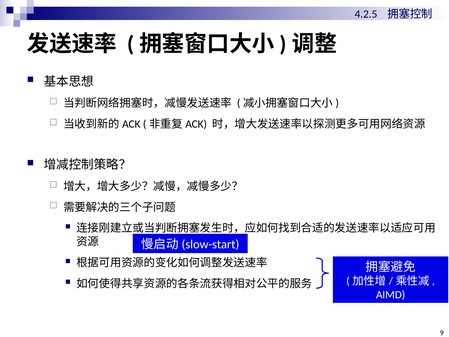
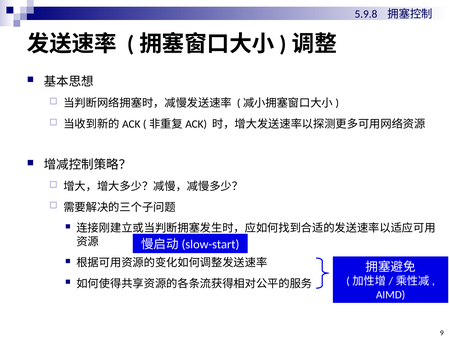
4.2.5: 4.2.5 -> 5.9.8 (366, 14)
